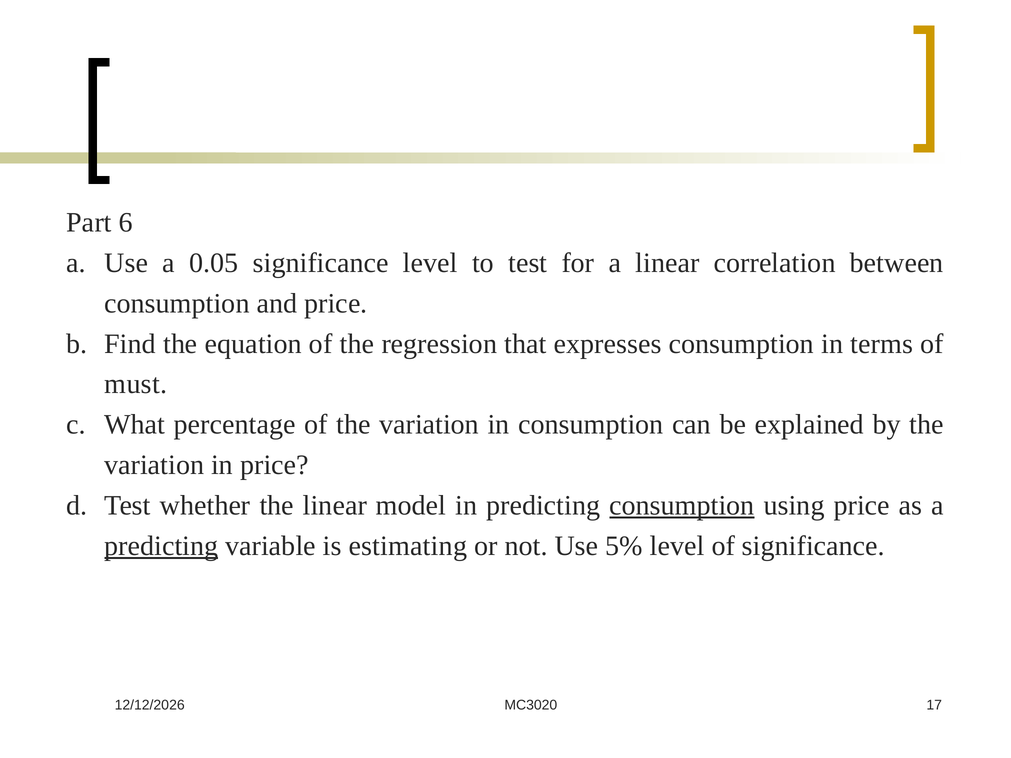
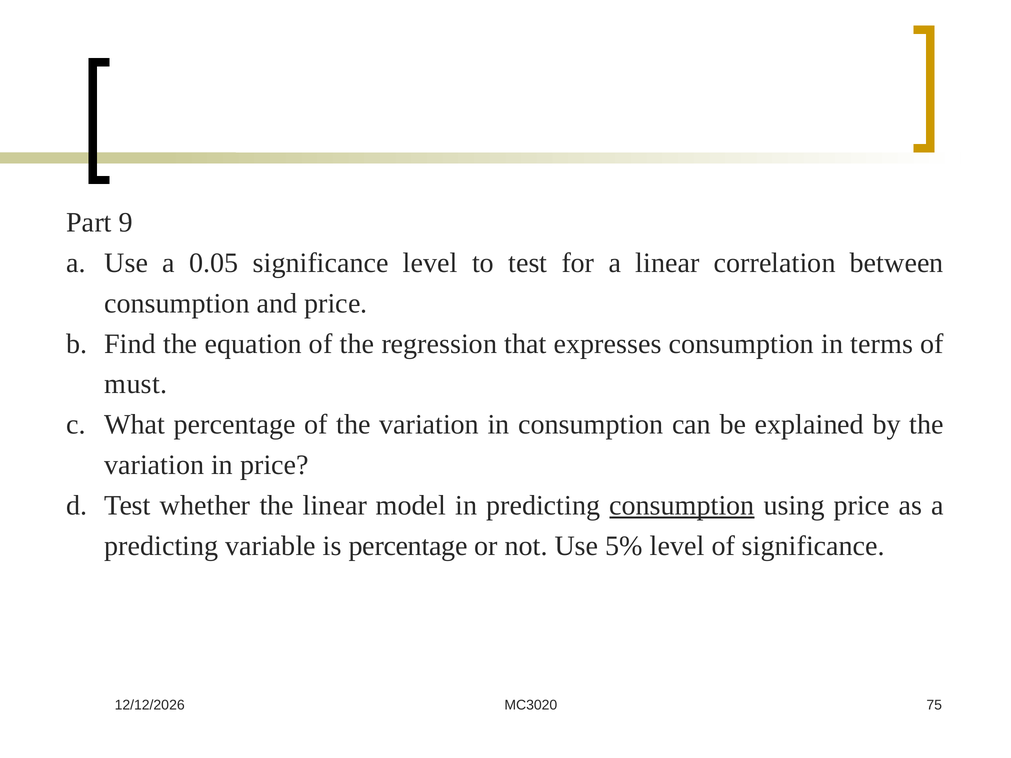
6: 6 -> 9 (126, 223)
predicting underline: present -> none (161, 546)
is estimating: estimating -> percentage (408, 546)
17: 17 -> 75 (934, 705)
